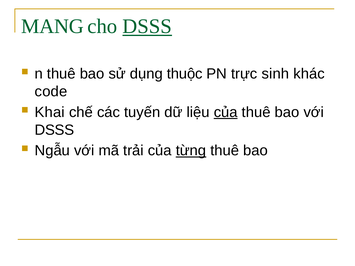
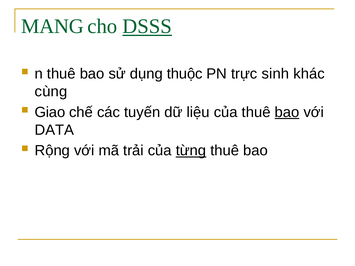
code: code -> cùng (51, 92)
Khai: Khai -> Giao (50, 112)
của underline: present -> none (226, 112)
bao underline: none -> present (287, 112)
DSSS: DSSS -> DATA (54, 130)
Ngẫu: Ngẫu -> Rộng (52, 151)
